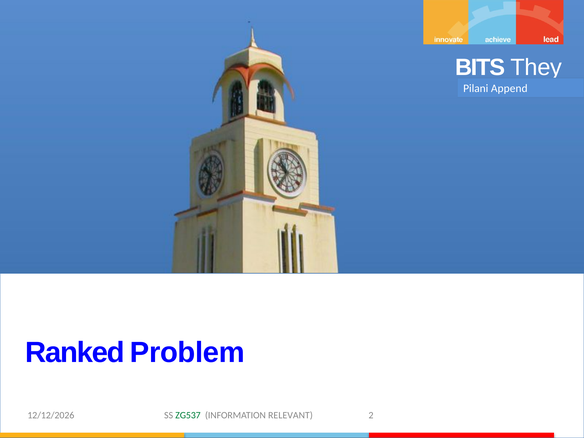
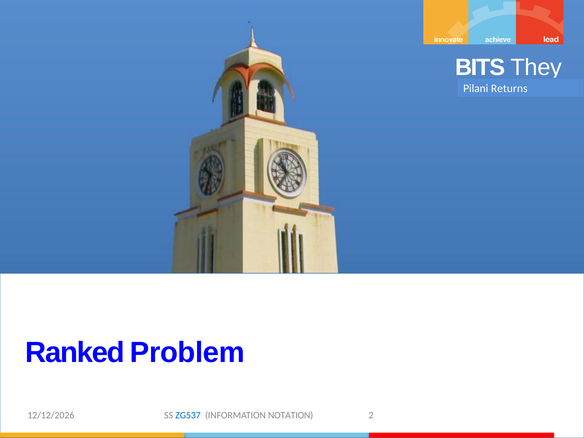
Append: Append -> Returns (509, 88)
ZG537 colour: green -> blue (188, 415)
RELEVANT: RELEVANT -> NOTATION (291, 415)
